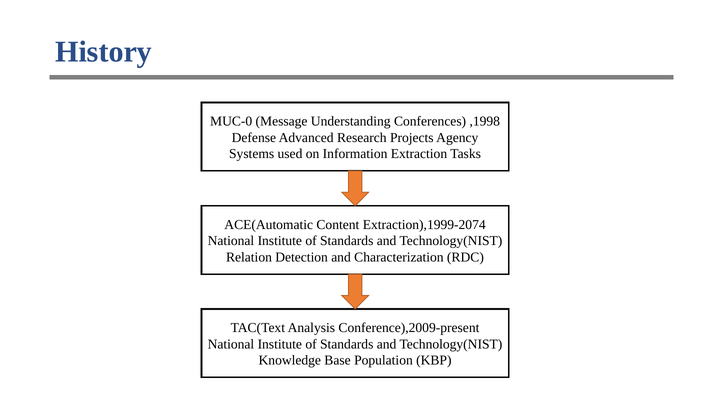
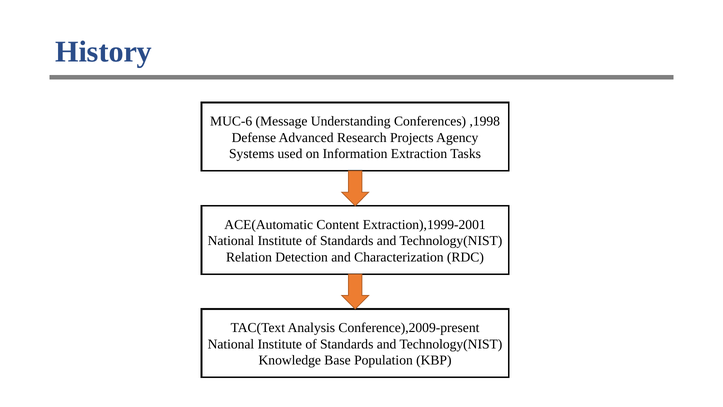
MUC-0: MUC-0 -> MUC-6 (231, 121)
Extraction),1999-2074: Extraction),1999-2074 -> Extraction),1999-2001 (424, 224)
